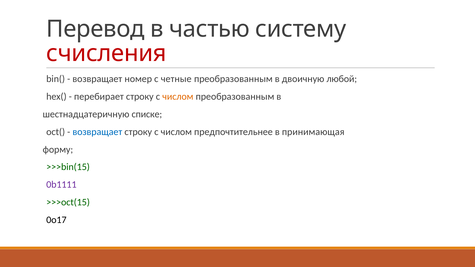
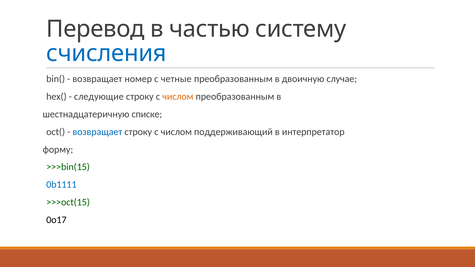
счисления colour: red -> blue (106, 53)
любой: любой -> случае (342, 79)
перебирает: перебирает -> следующие (99, 97)
предпочтительнее: предпочтительнее -> поддерживающий (233, 132)
принимающая: принимающая -> интерпретатор (313, 132)
0b1111 colour: purple -> blue (61, 185)
